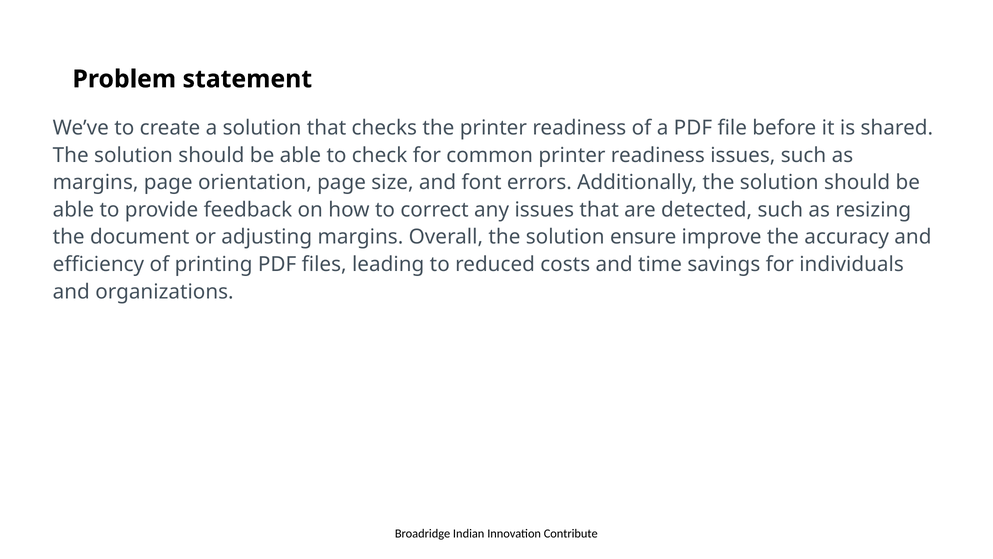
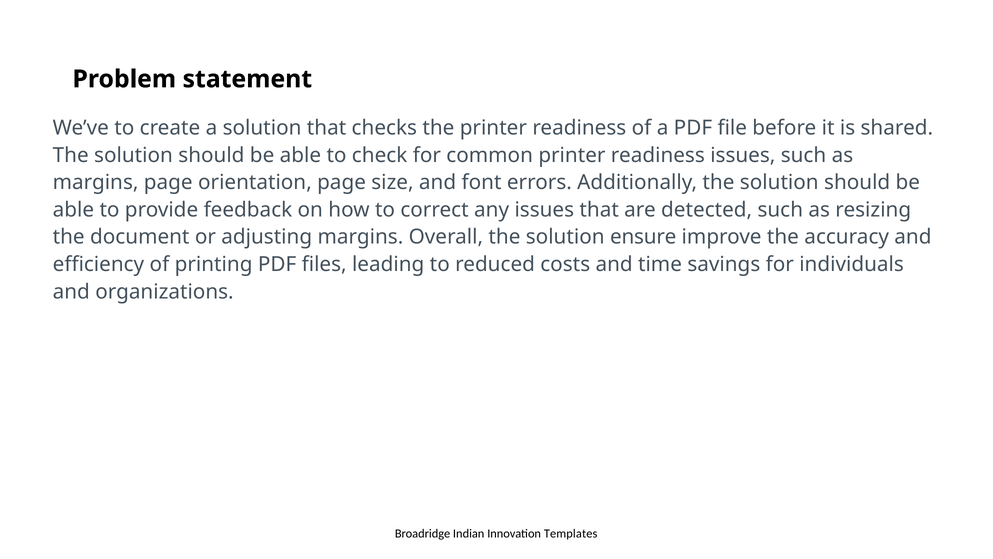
Contribute: Contribute -> Templates (571, 533)
